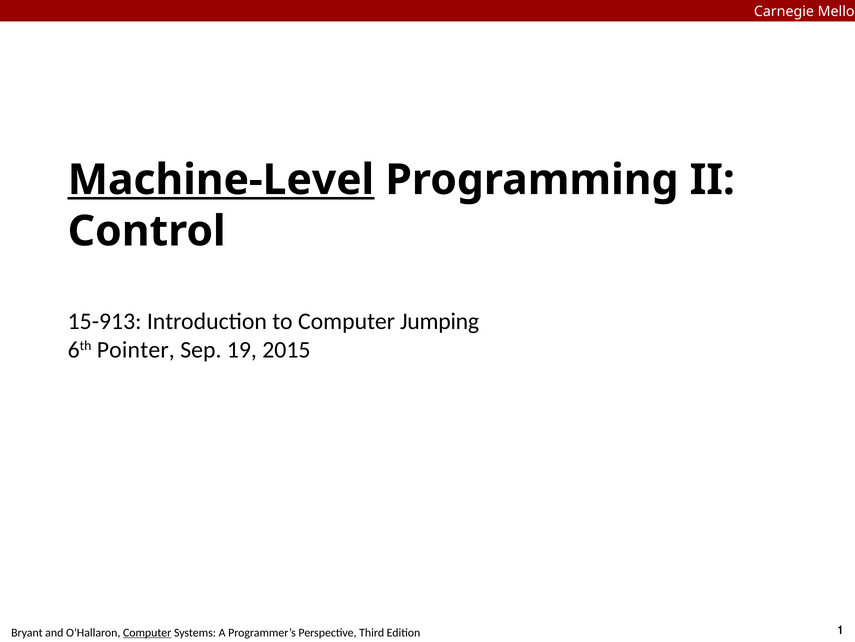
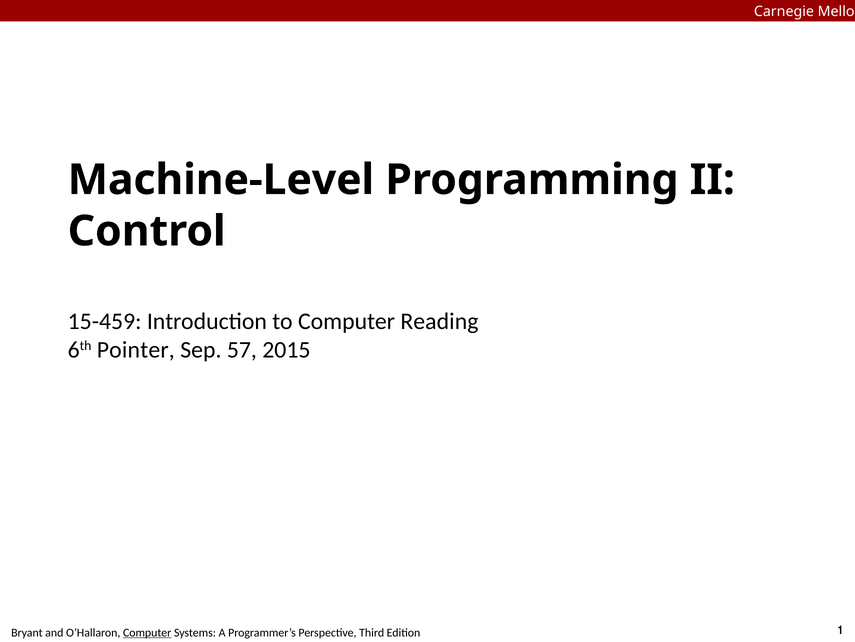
Machine-Level underline: present -> none (221, 180)
15-913: 15-913 -> 15-459 (105, 321)
Jumping: Jumping -> Reading (439, 321)
19: 19 -> 57 (242, 349)
